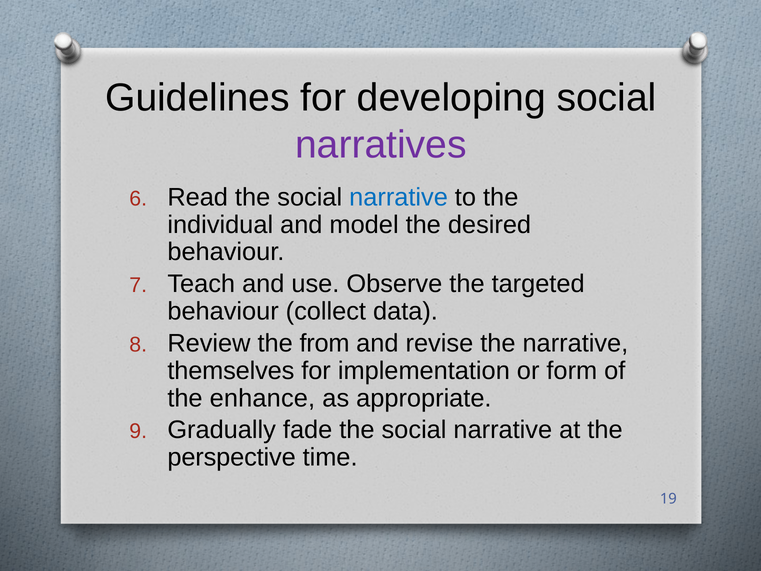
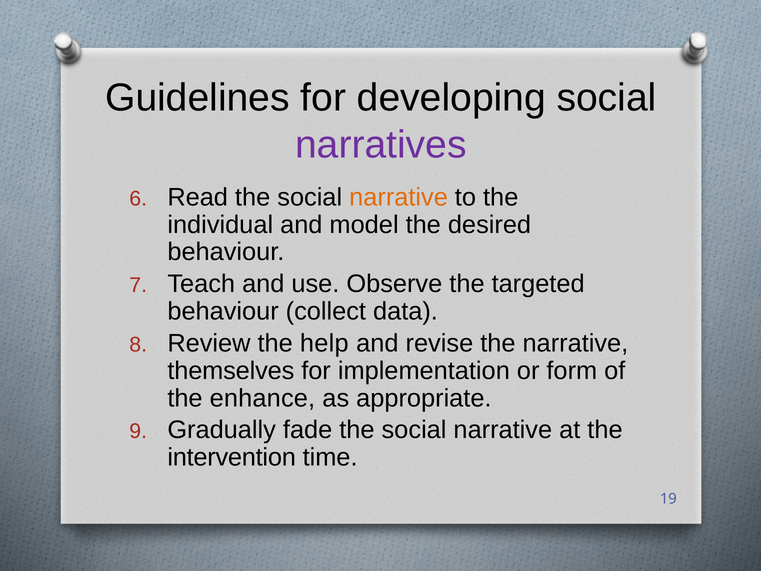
narrative colour: blue -> orange (399, 197)
from: from -> help (324, 343)
perspective: perspective -> intervention (232, 457)
